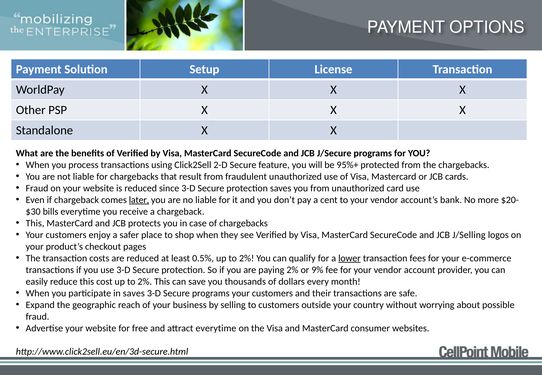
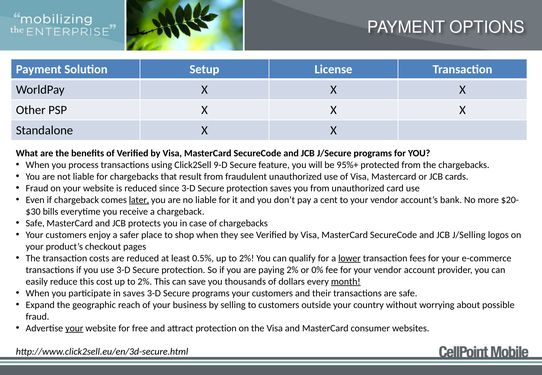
2-D: 2-D -> 9-D (220, 165)
This: This -> Safe (35, 223)
9%: 9% -> 0% (317, 270)
month underline: none -> present (346, 282)
your underline: none -> present (74, 328)
attract everytime: everytime -> protection (216, 328)
